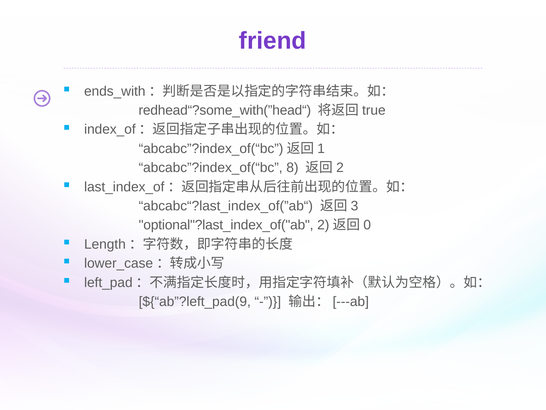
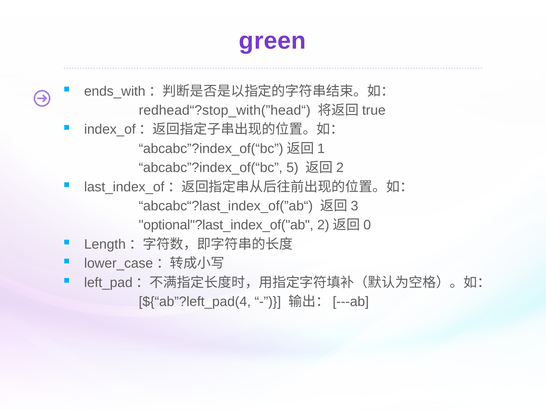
friend: friend -> green (273, 41)
redhead“?some_with(”head“: redhead“?some_with(”head“ -> redhead“?stop_with(”head“ (225, 110)
8: 8 -> 5 (292, 167)
${“ab”?left_pad(9: ${“ab”?left_pad(9 -> ${“ab”?left_pad(4 (195, 301)
